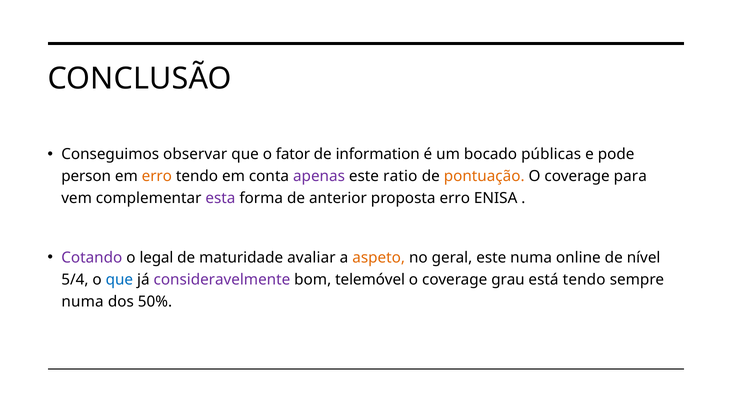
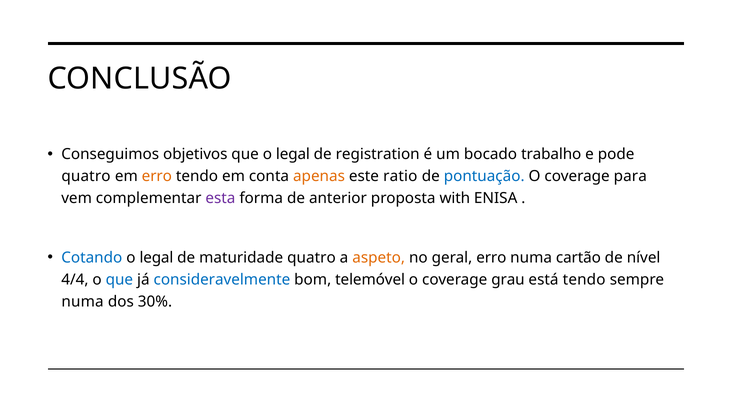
observar: observar -> objetivos (195, 154)
que o fator: fator -> legal (293, 154)
information: information -> registration (378, 154)
públicas: públicas -> trabalho (551, 154)
person: person -> quatro (86, 176)
apenas colour: purple -> orange (319, 176)
pontuação colour: orange -> blue (484, 176)
proposta erro: erro -> with (455, 198)
Cotando colour: purple -> blue (92, 257)
maturidade avaliar: avaliar -> quatro (311, 257)
geral este: este -> erro (491, 257)
online: online -> cartão (578, 257)
5/4: 5/4 -> 4/4 (75, 279)
consideravelmente colour: purple -> blue (222, 279)
50%: 50% -> 30% (155, 301)
